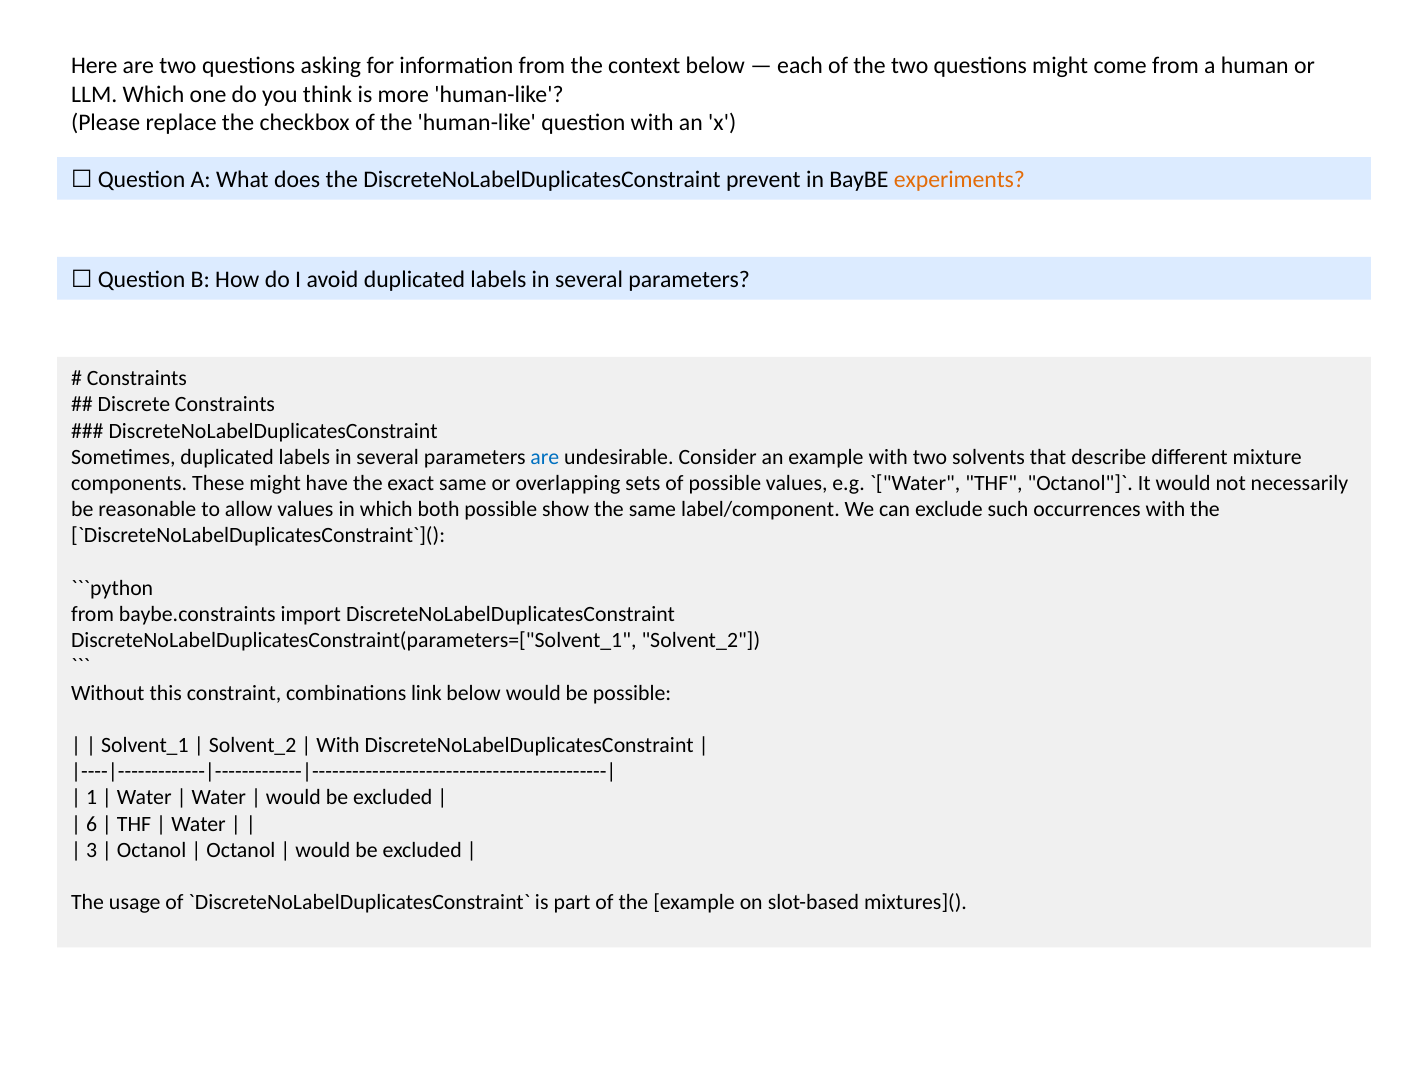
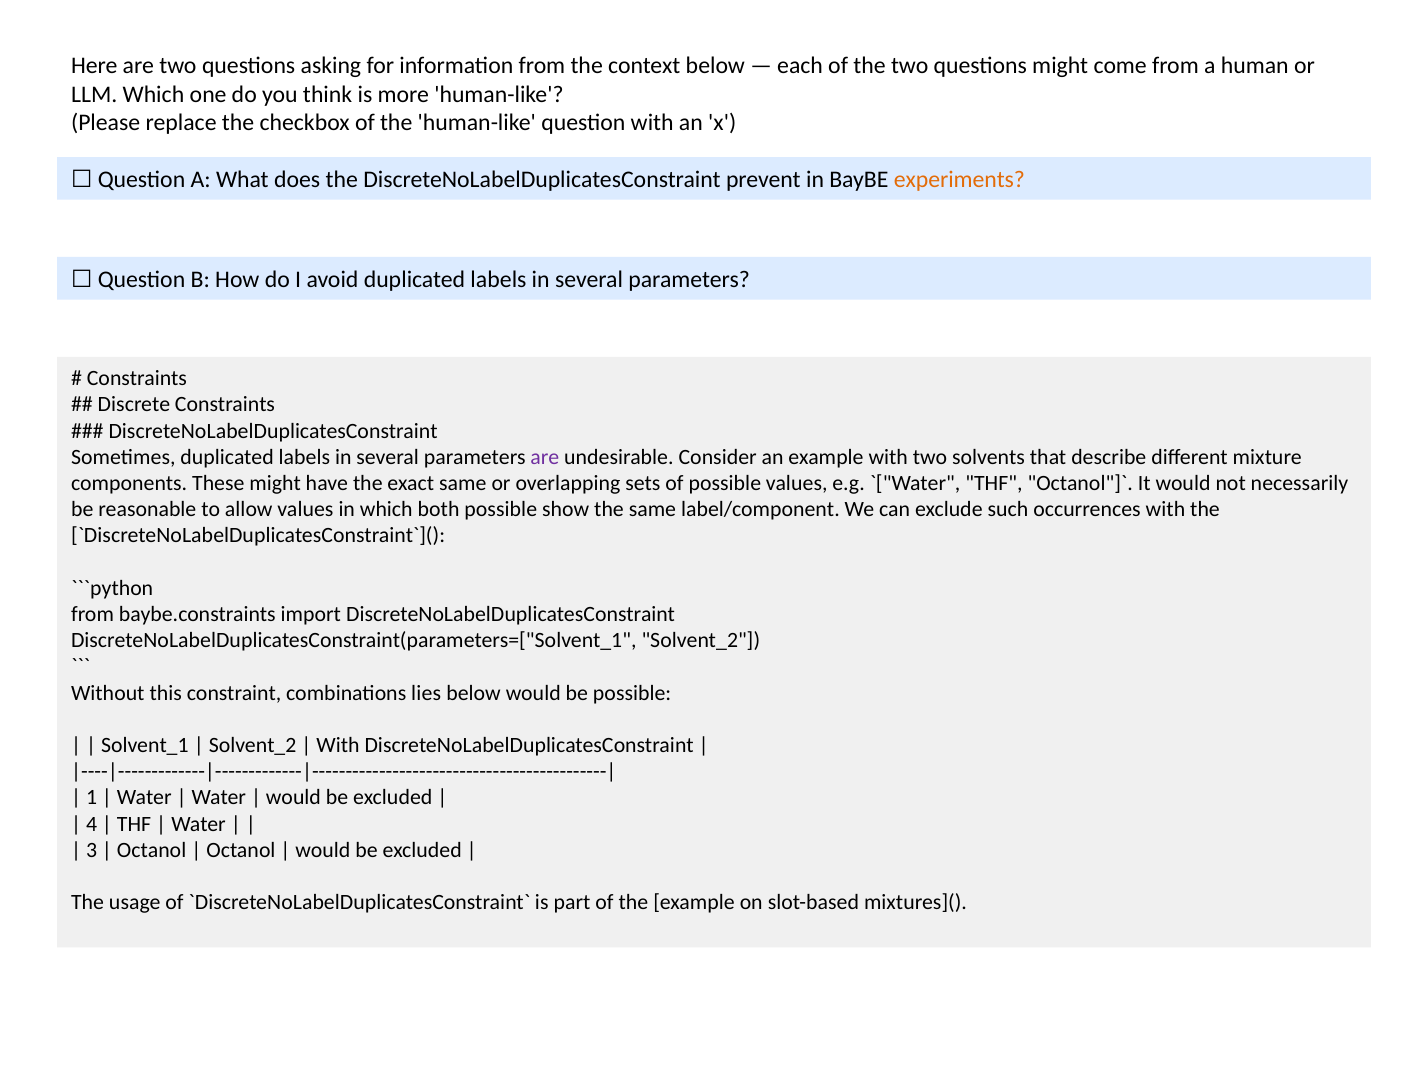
are colour: blue -> purple (545, 457)
link: link -> lies (426, 693)
6: 6 -> 4 (92, 824)
